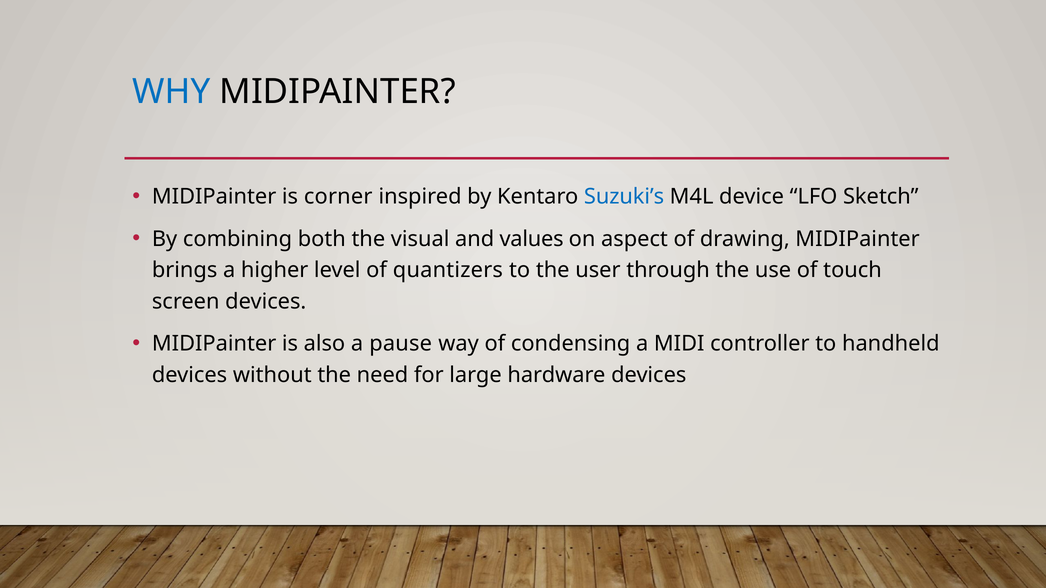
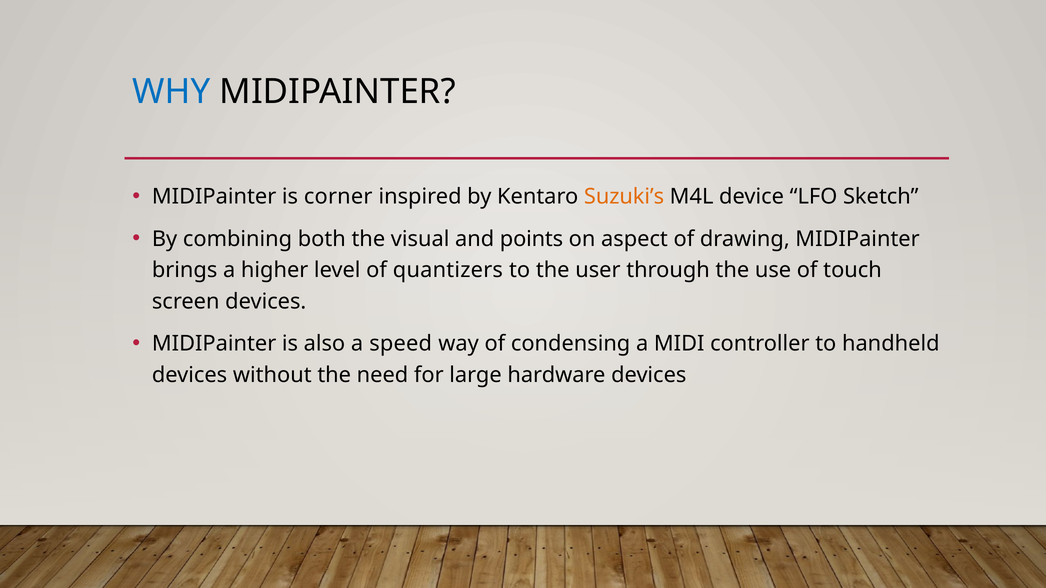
Suzuki’s colour: blue -> orange (624, 197)
values: values -> points (532, 239)
pause: pause -> speed (401, 344)
